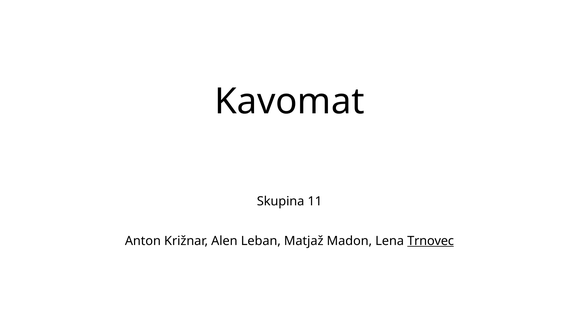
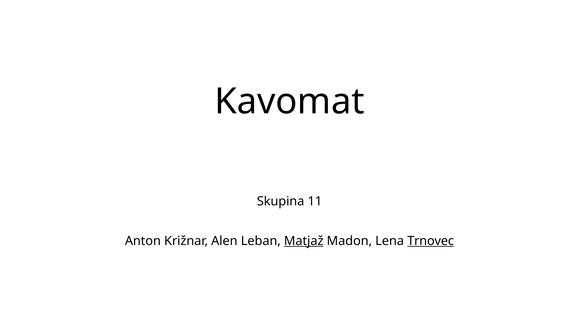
Matjaž underline: none -> present (304, 241)
